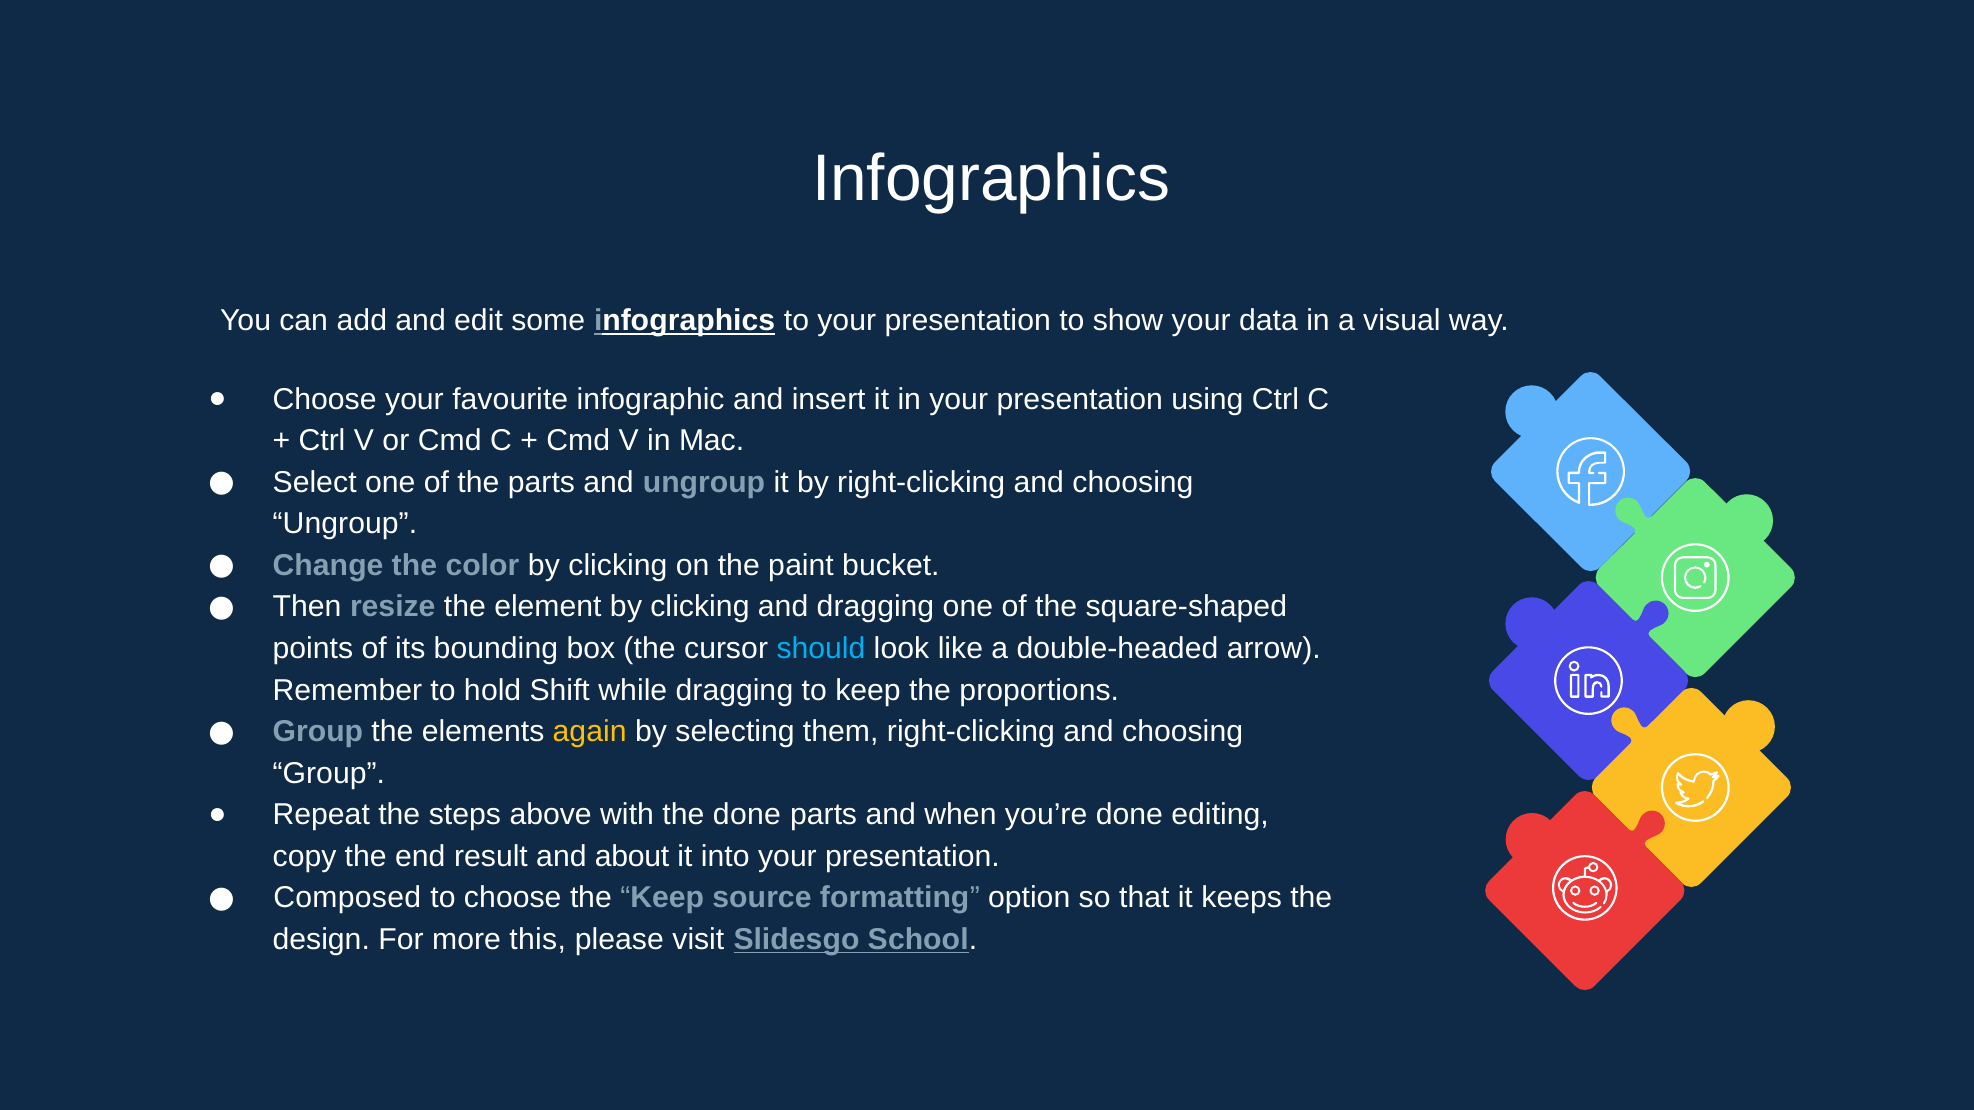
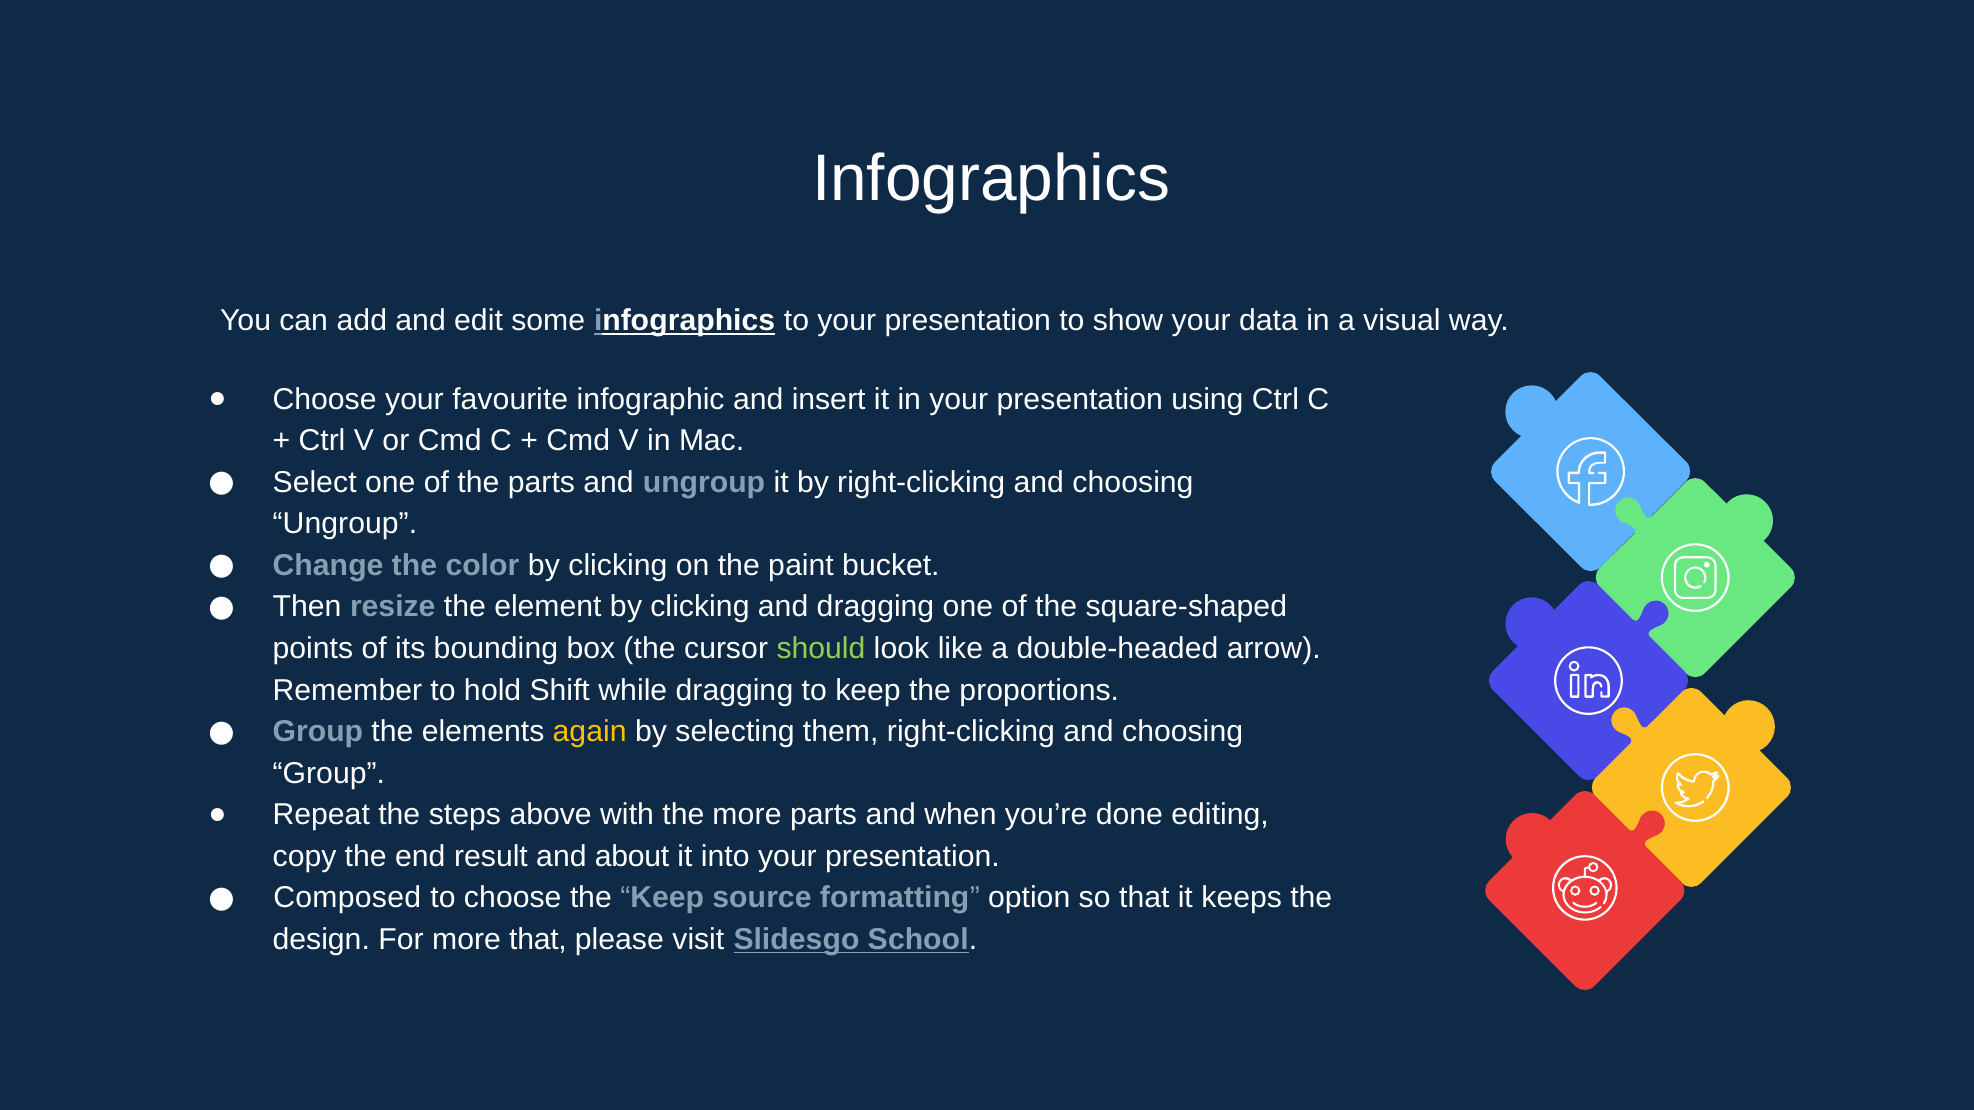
should colour: light blue -> light green (821, 649)
the done: done -> more (747, 815)
more this: this -> that (538, 940)
